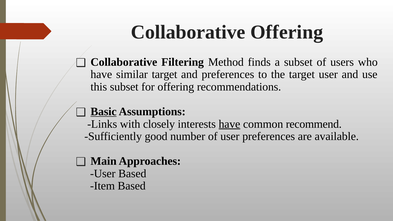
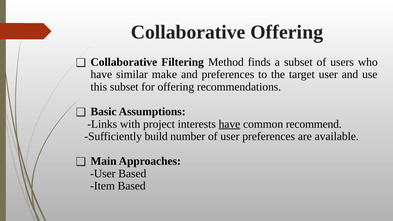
similar target: target -> make (164, 74)
Basic underline: present -> none (104, 112)
closely: closely -> project (159, 124)
good: good -> build (156, 136)
